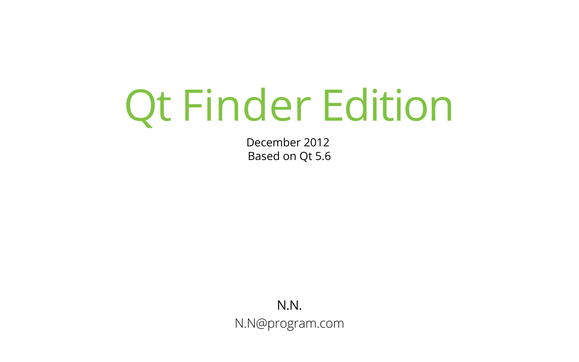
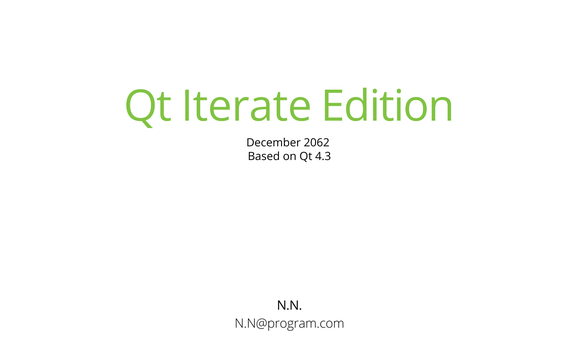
Finder: Finder -> Iterate (247, 107)
2012: 2012 -> 2062 (317, 143)
5.6: 5.6 -> 4.3 (323, 156)
